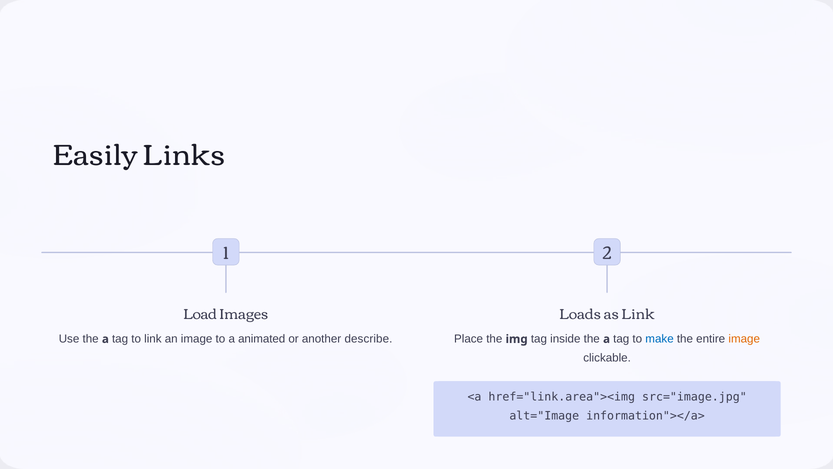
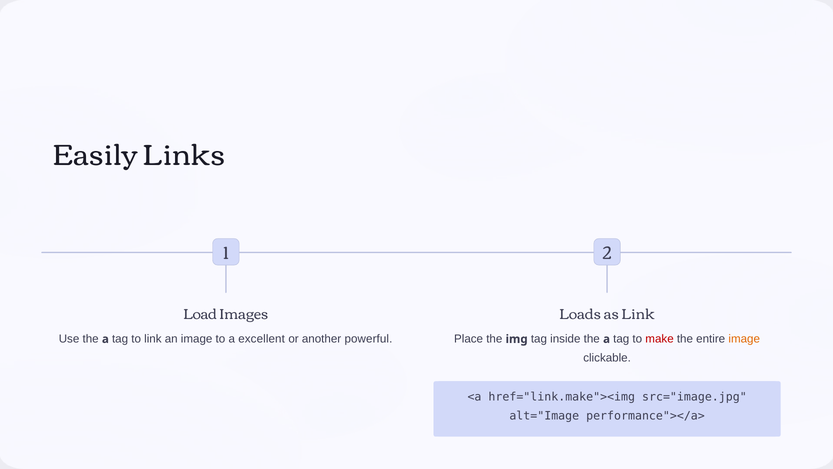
animated: animated -> excellent (262, 339)
describe: describe -> powerful (368, 339)
make colour: blue -> red (660, 339)
href="link.area"><img: href="link.area"><img -> href="link.make"><img (562, 397)
information"></a>: information"></a> -> performance"></a> (645, 416)
